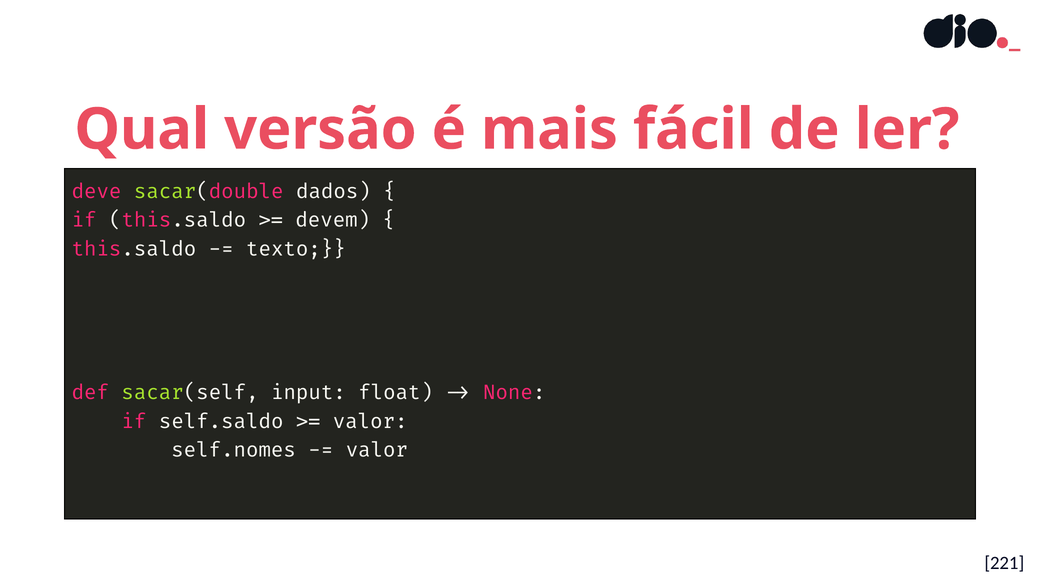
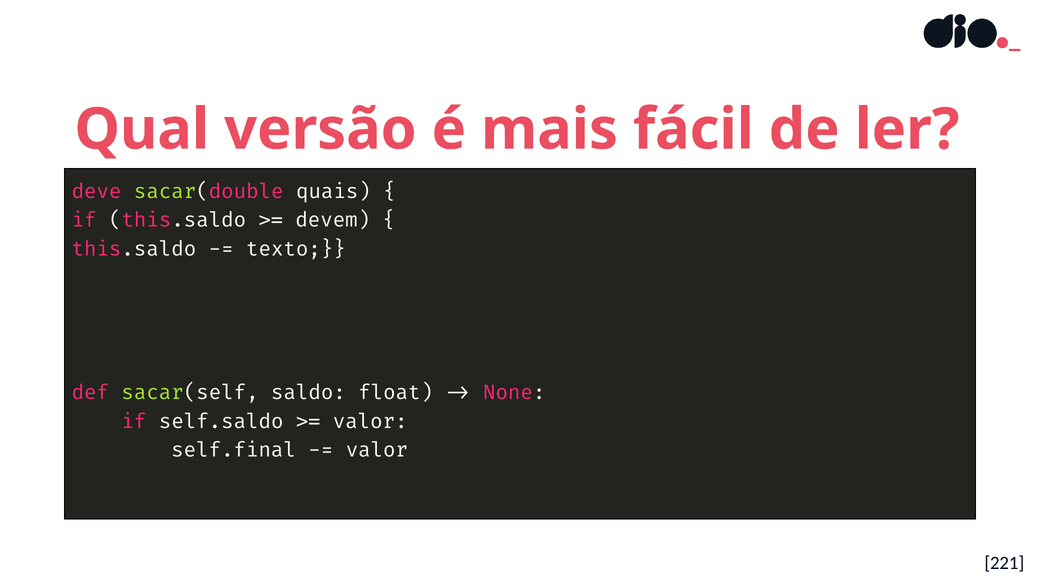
dados: dados -> quais (333, 191)
input: input -> saldo (308, 392)
self.nomes: self.nomes -> self.final (234, 450)
